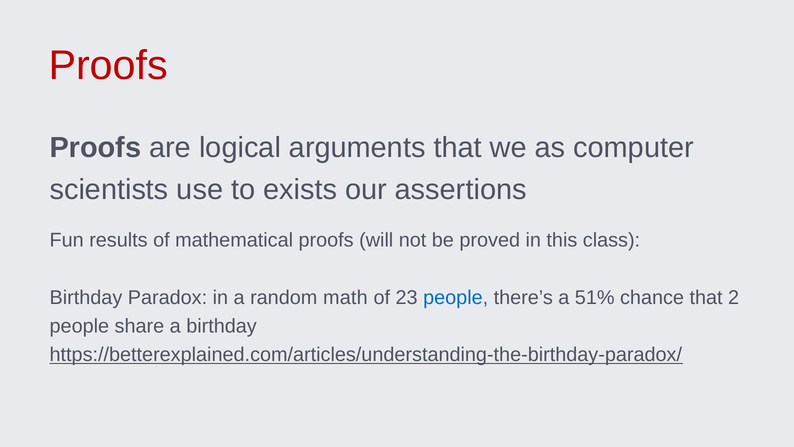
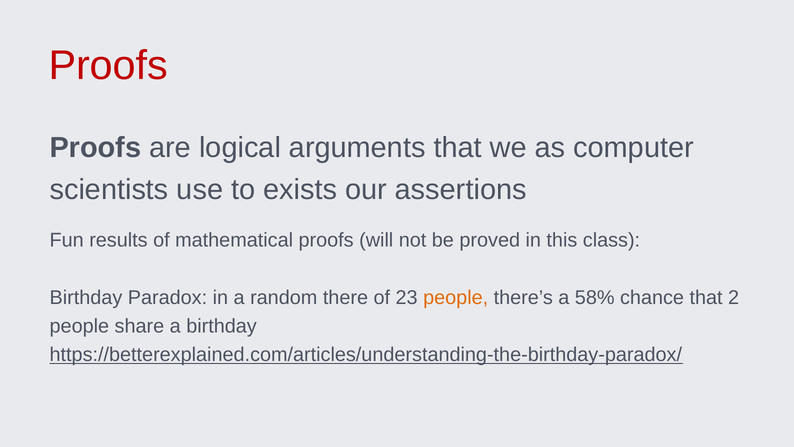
math: math -> there (345, 297)
people colour: blue -> orange (456, 297)
51%: 51% -> 58% (595, 297)
